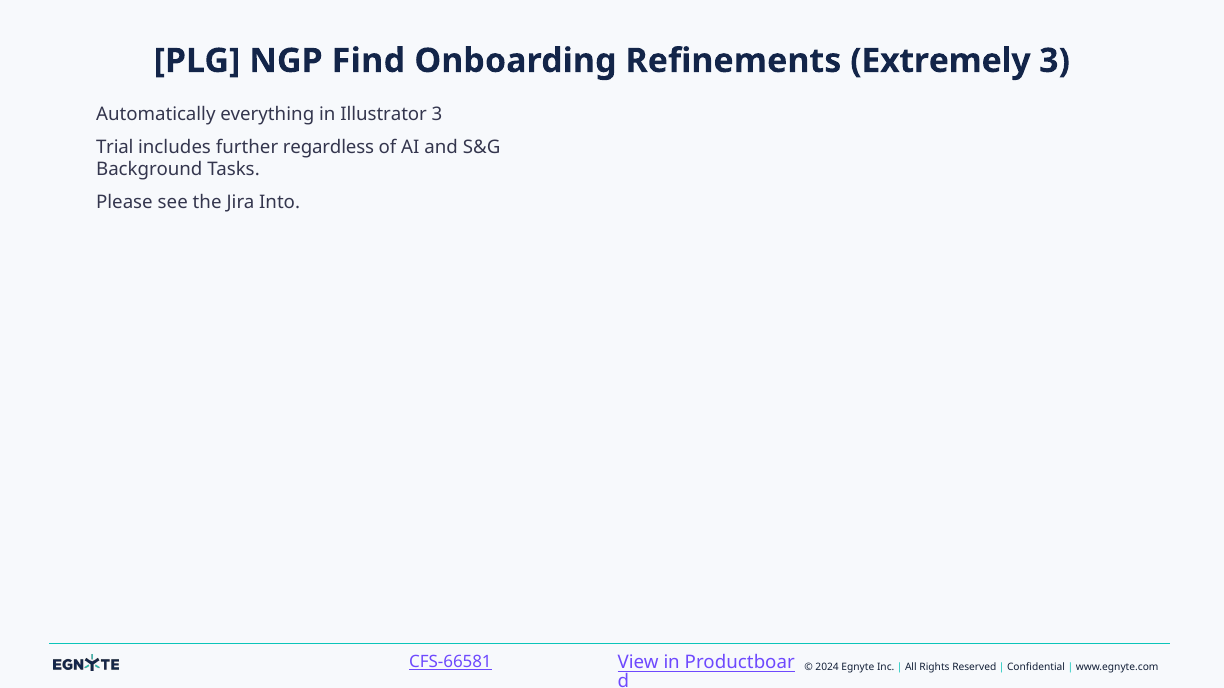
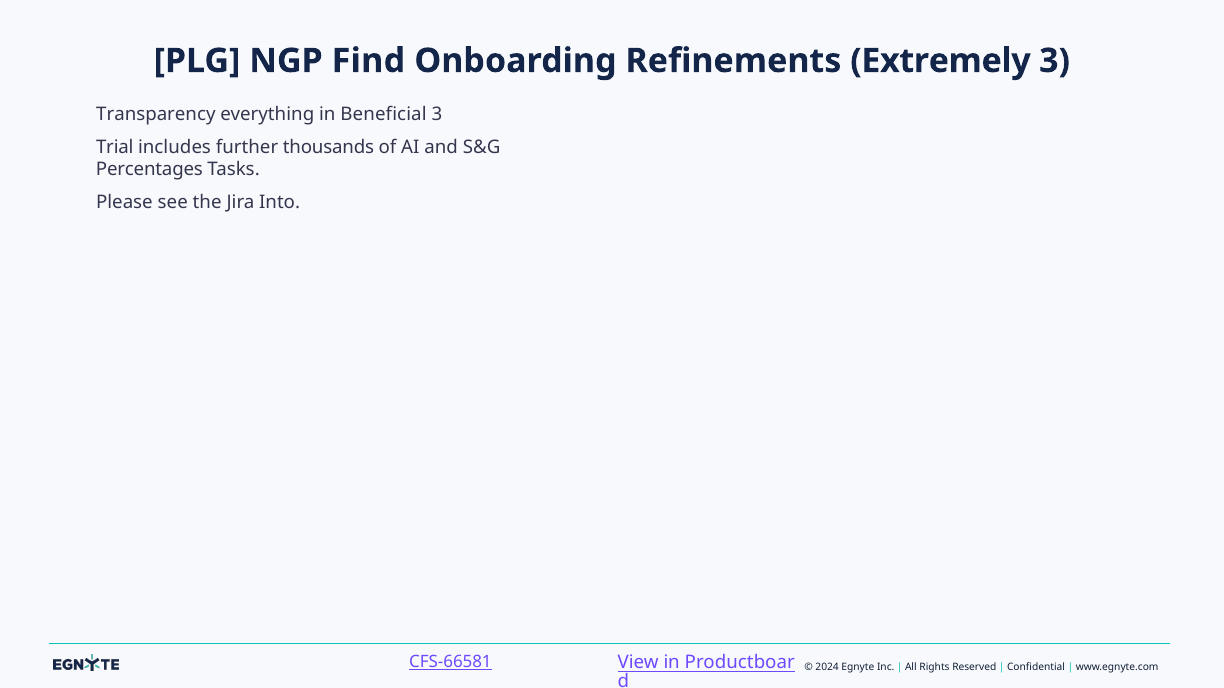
Automatically: Automatically -> Transparency (156, 115)
Illustrator: Illustrator -> Beneficial (384, 115)
regardless: regardless -> thousands (328, 147)
Background: Background -> Percentages (149, 170)
